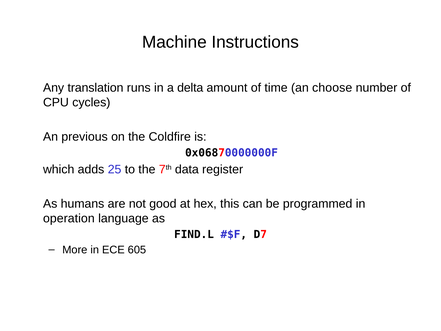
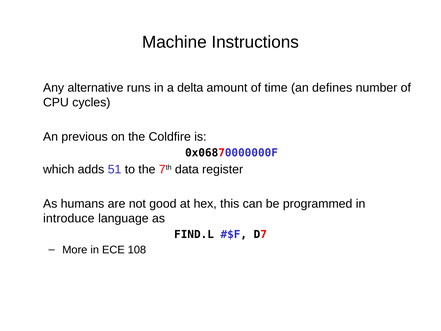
translation: translation -> alternative (95, 88)
choose: choose -> defines (332, 88)
25: 25 -> 51 (115, 169)
operation: operation -> introduce (69, 218)
605: 605 -> 108 (137, 250)
